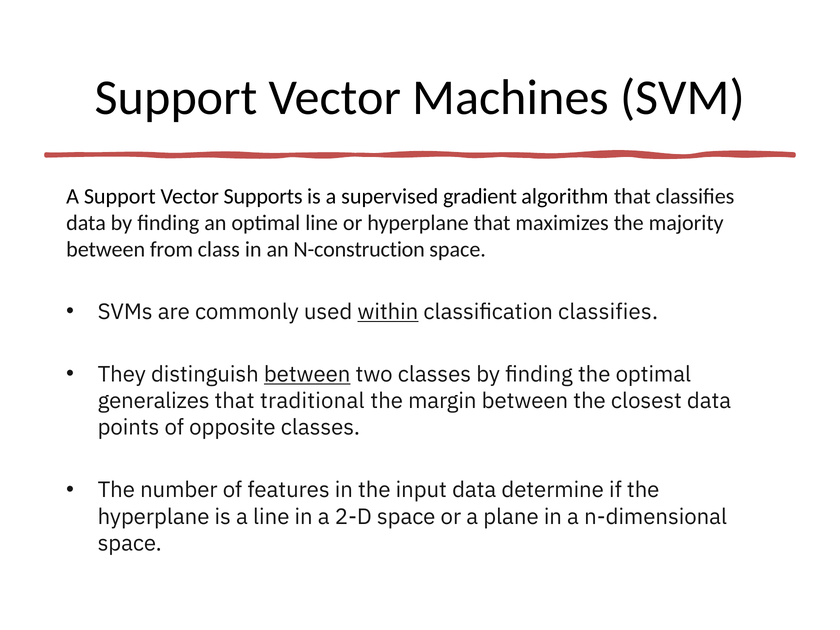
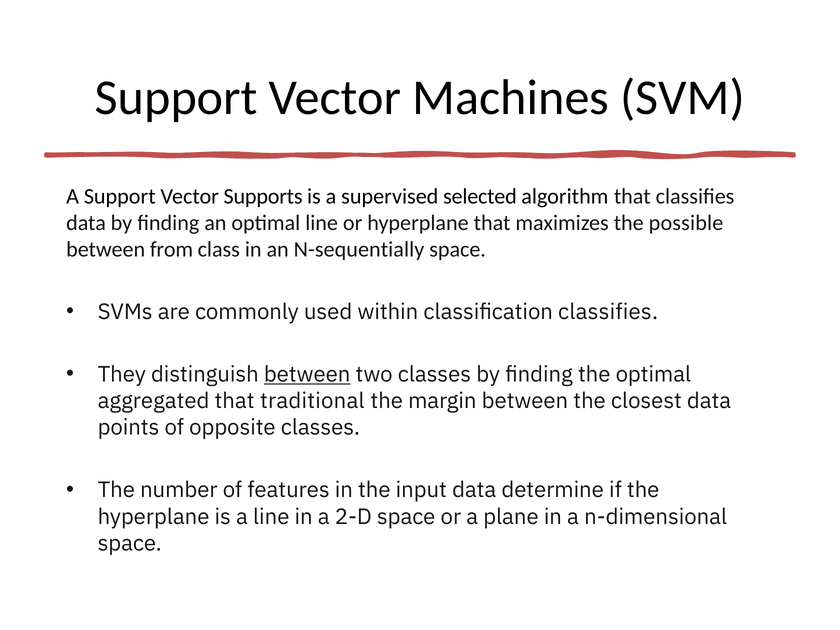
gradient: gradient -> selected (480, 196)
majority: majority -> possible (686, 223)
N-construction: N-construction -> N-sequentially (359, 249)
within underline: present -> none (388, 312)
generalizes: generalizes -> aggregated (154, 401)
